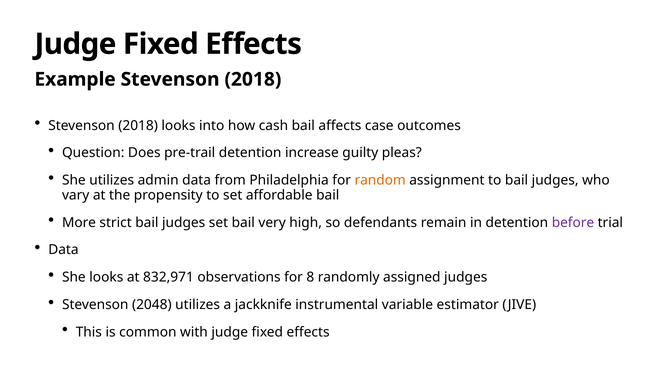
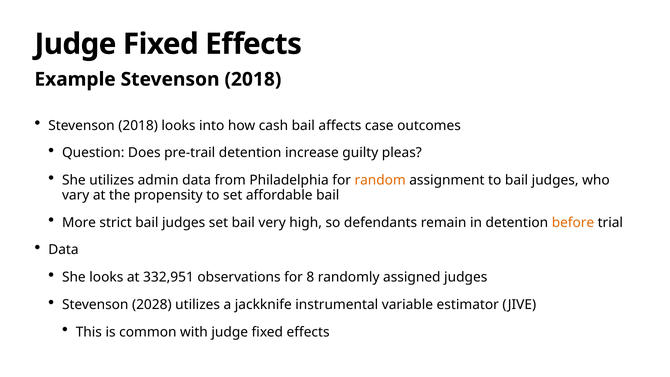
before colour: purple -> orange (573, 222)
832,971: 832,971 -> 332,951 (168, 277)
2048: 2048 -> 2028 (152, 305)
